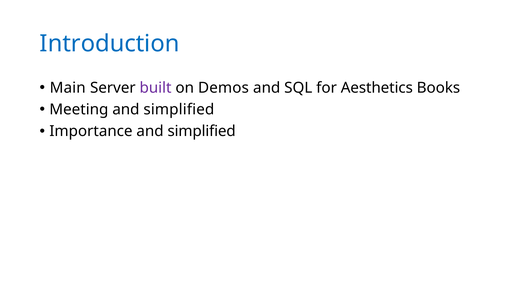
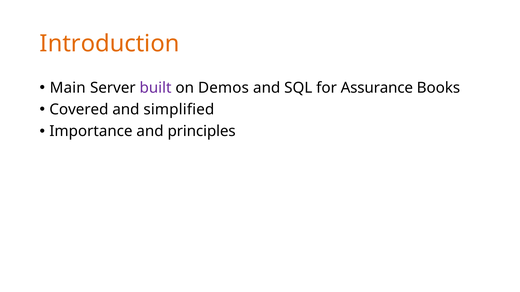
Introduction colour: blue -> orange (110, 44)
Aesthetics: Aesthetics -> Assurance (377, 88)
Meeting: Meeting -> Covered (79, 110)
Importance and simplified: simplified -> principles (202, 132)
